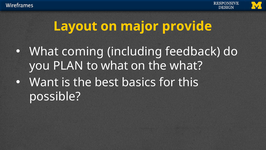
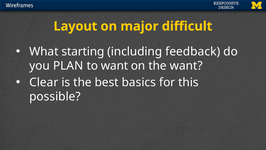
provide: provide -> difficult (187, 26)
coming: coming -> starting (83, 51)
to what: what -> want (115, 66)
the what: what -> want (186, 66)
Want: Want -> Clear (44, 82)
